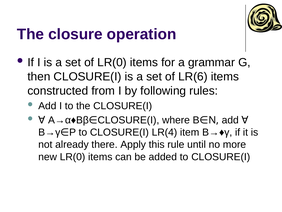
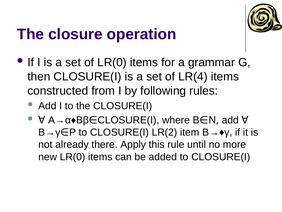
LR(6: LR(6 -> LR(4 (193, 76)
LR(4: LR(4 -> LR(2 (164, 132)
